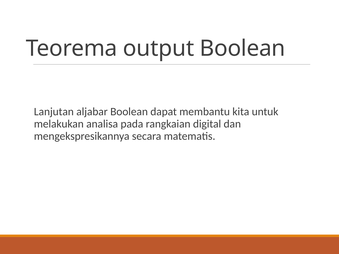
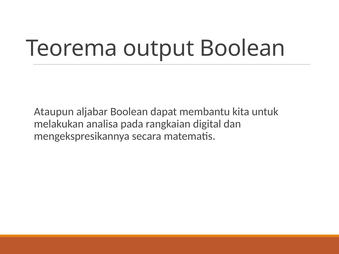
Lanjutan: Lanjutan -> Ataupun (54, 112)
